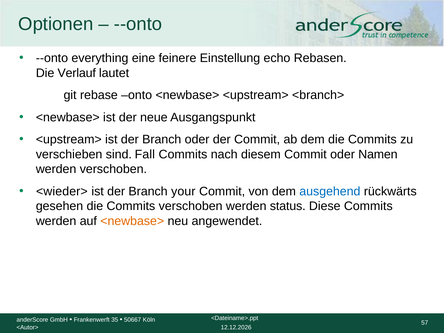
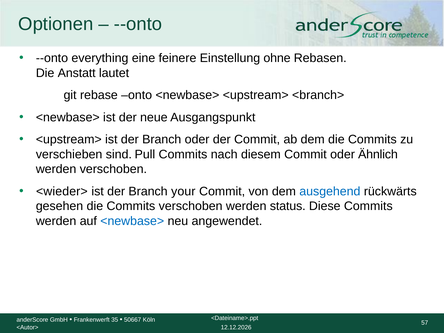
echo: echo -> ohne (277, 58)
Verlauf: Verlauf -> Anstatt (77, 73)
Fall: Fall -> Pull (145, 154)
Namen: Namen -> Ähnlich (378, 154)
<newbase> colour: orange -> blue (132, 221)
